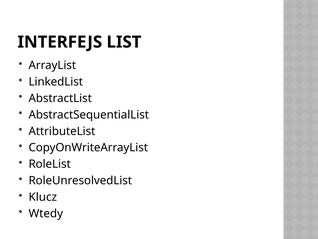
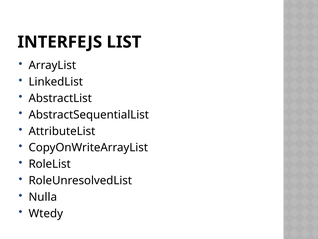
Klucz: Klucz -> Nulla (43, 197)
